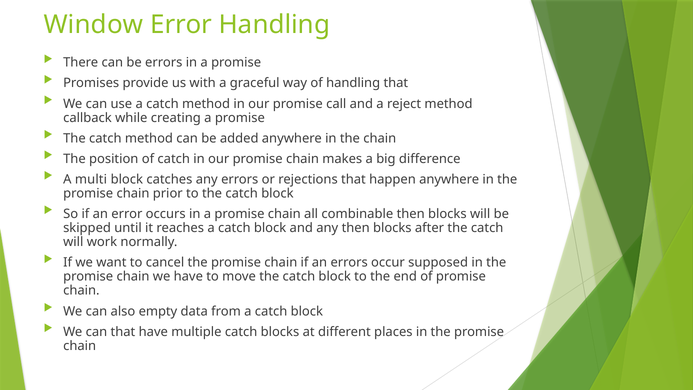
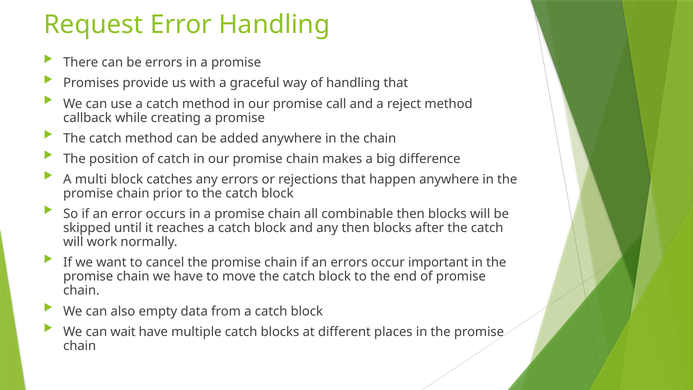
Window: Window -> Request (94, 25)
supposed: supposed -> important (438, 262)
can that: that -> wait (123, 332)
